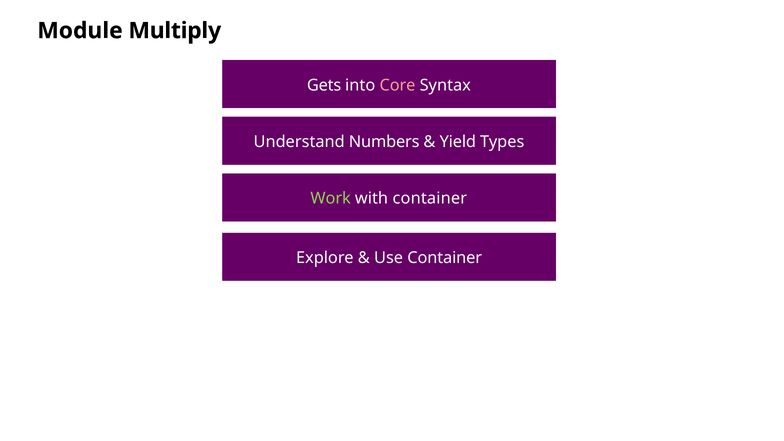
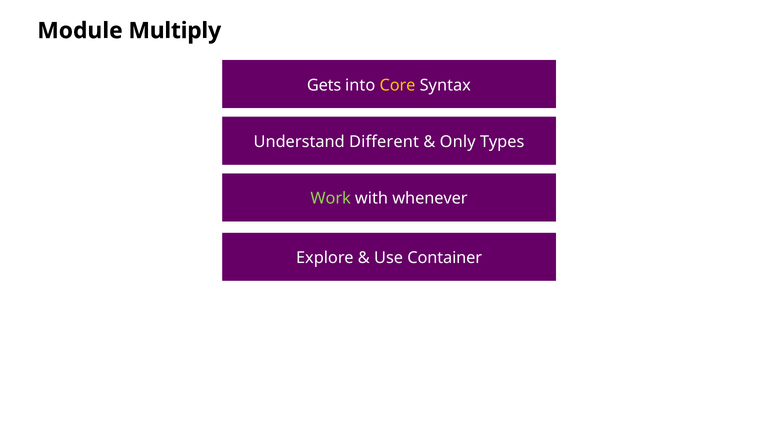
Core colour: pink -> yellow (397, 85)
Numbers: Numbers -> Different (384, 142)
Yield: Yield -> Only (458, 142)
with container: container -> whenever (430, 199)
